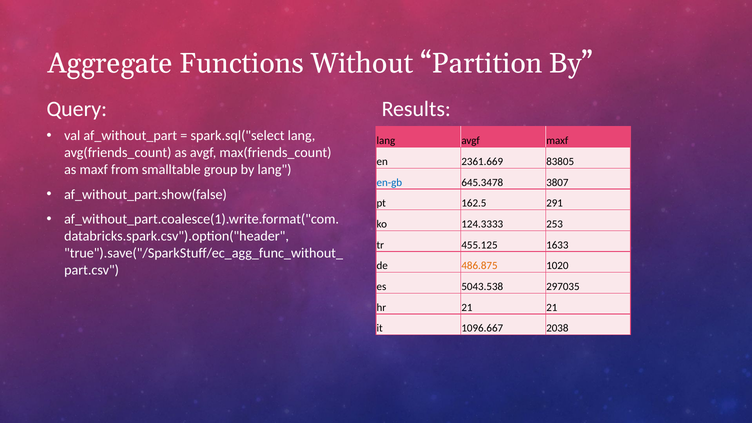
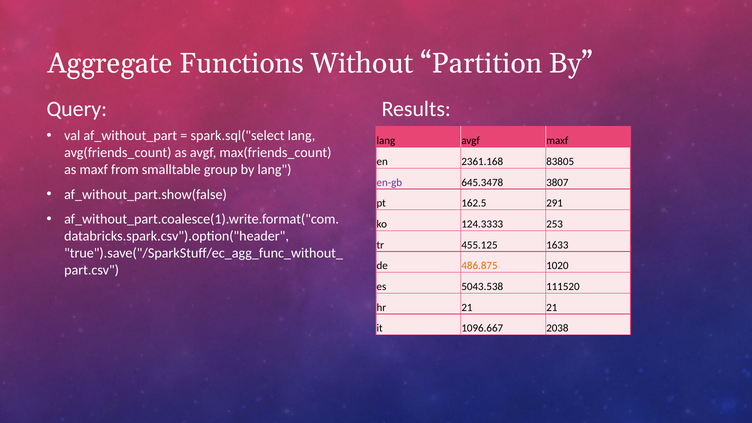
2361.669: 2361.669 -> 2361.168 (482, 162)
en-gb colour: blue -> purple (389, 182)
297035: 297035 -> 111520 (563, 287)
